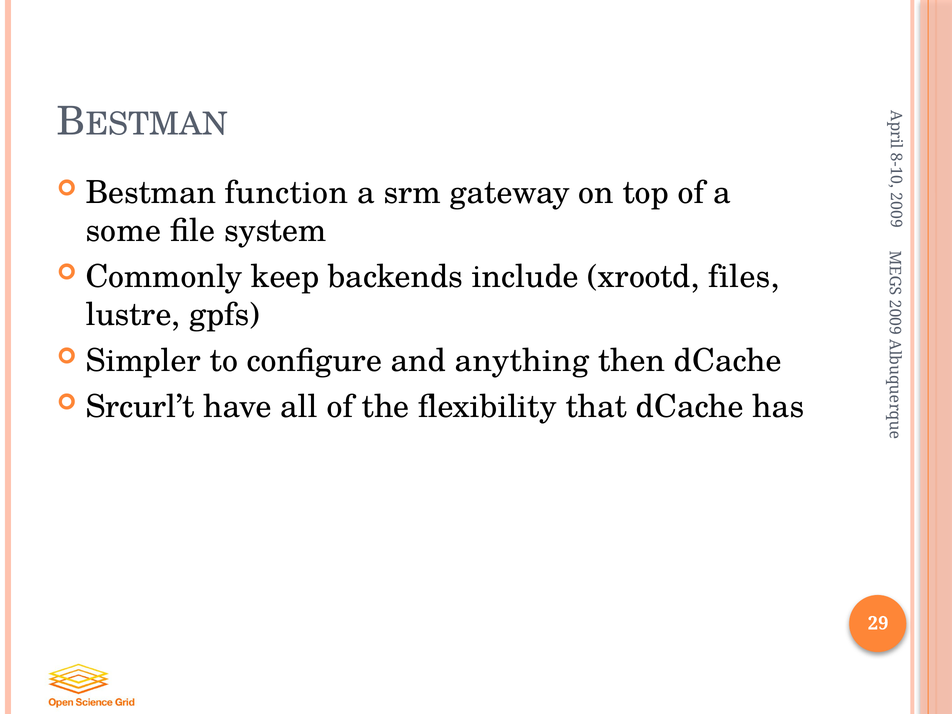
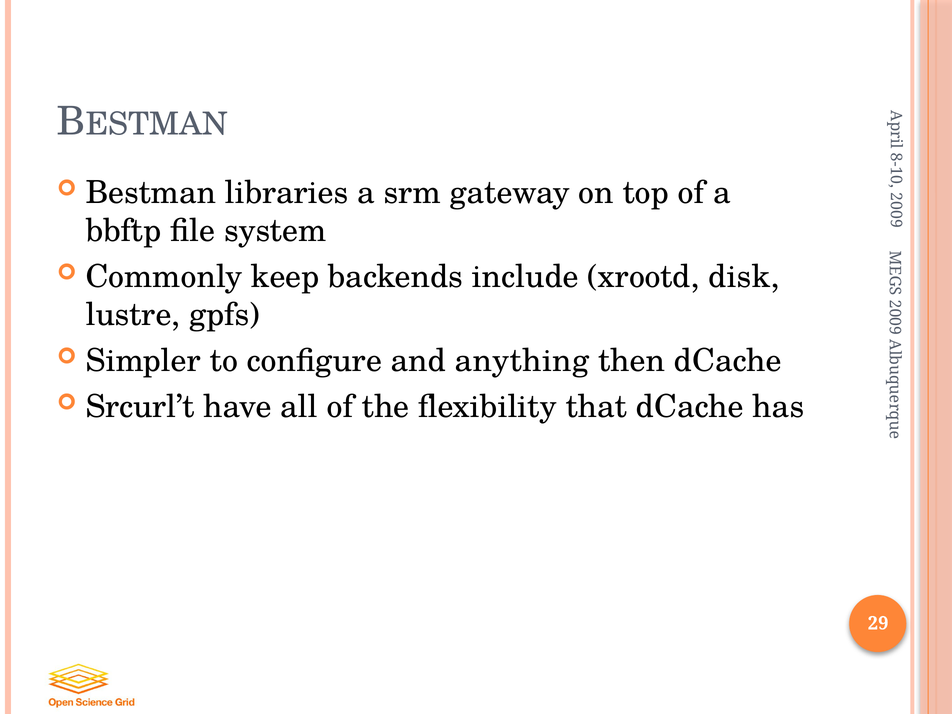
function: function -> libraries (287, 193)
some: some -> bbftp (123, 231)
files: files -> disk (744, 277)
